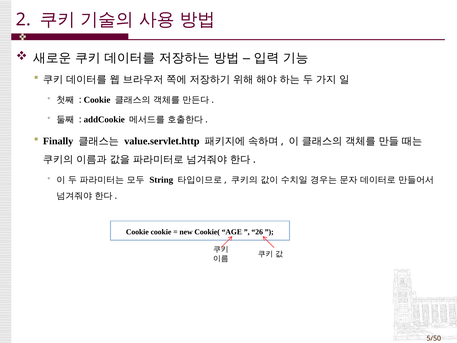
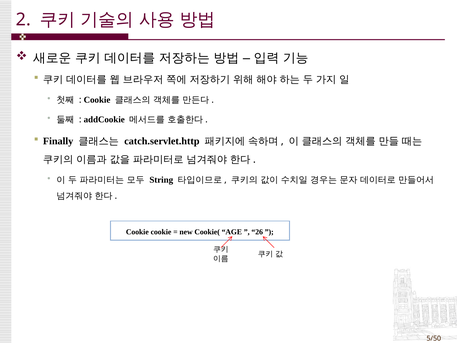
value.servlet.http: value.servlet.http -> catch.servlet.http (162, 141)
